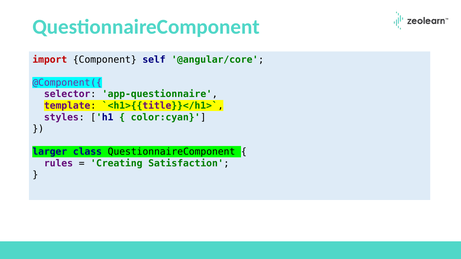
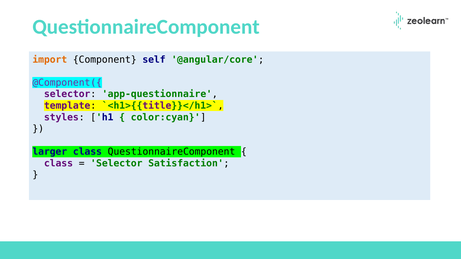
import colour: red -> orange (50, 60)
rules: rules -> class (58, 163)
Creating: Creating -> Selector (116, 163)
